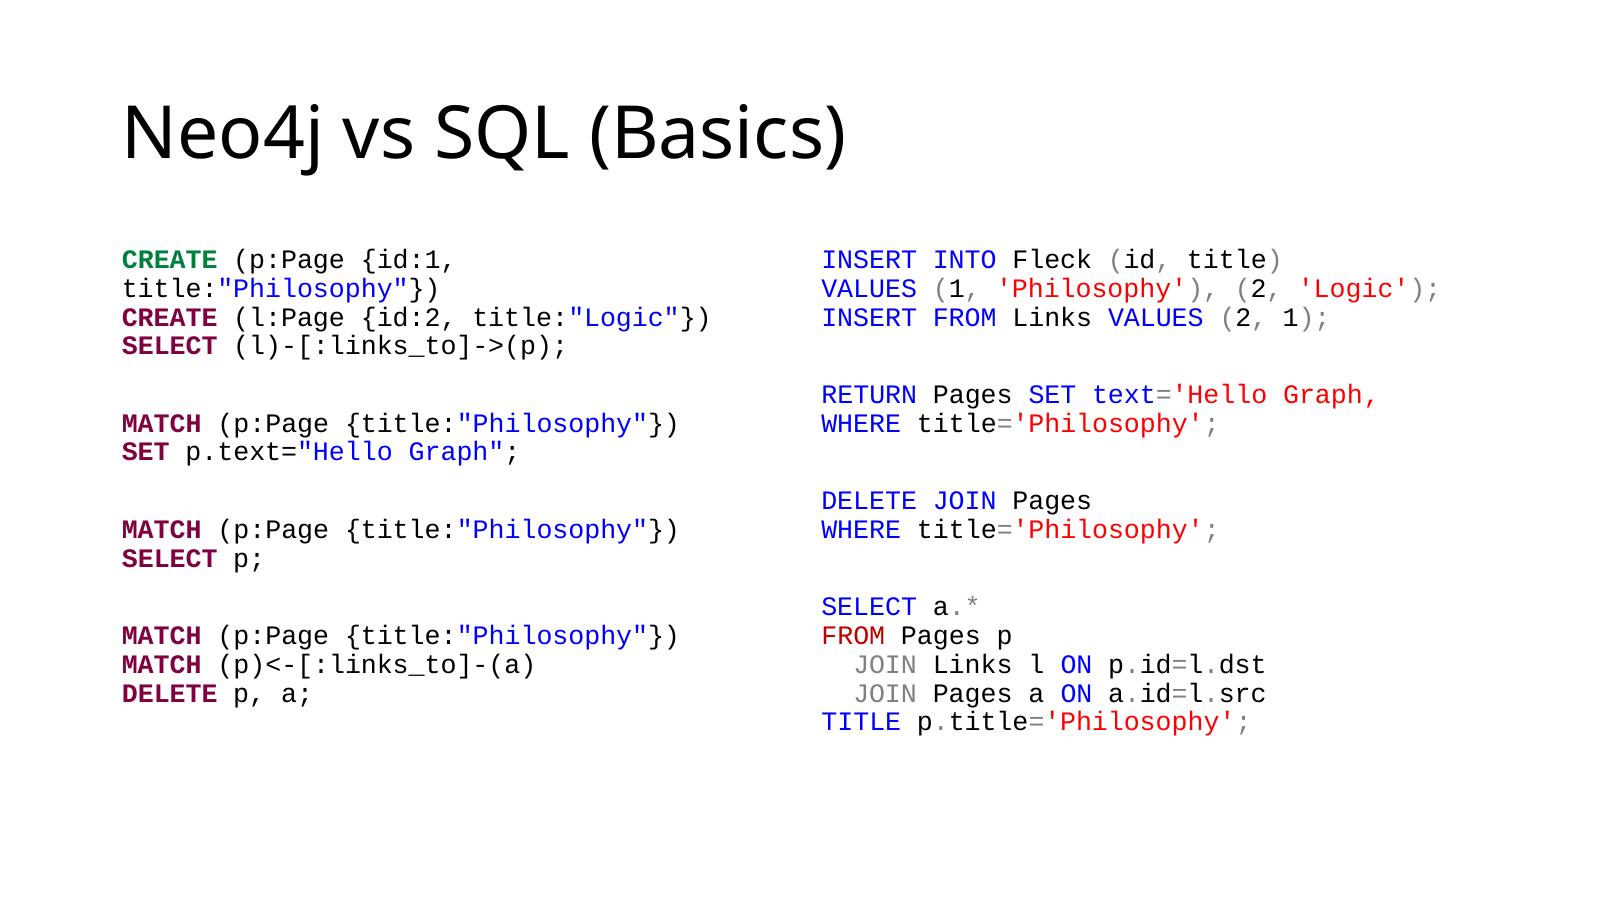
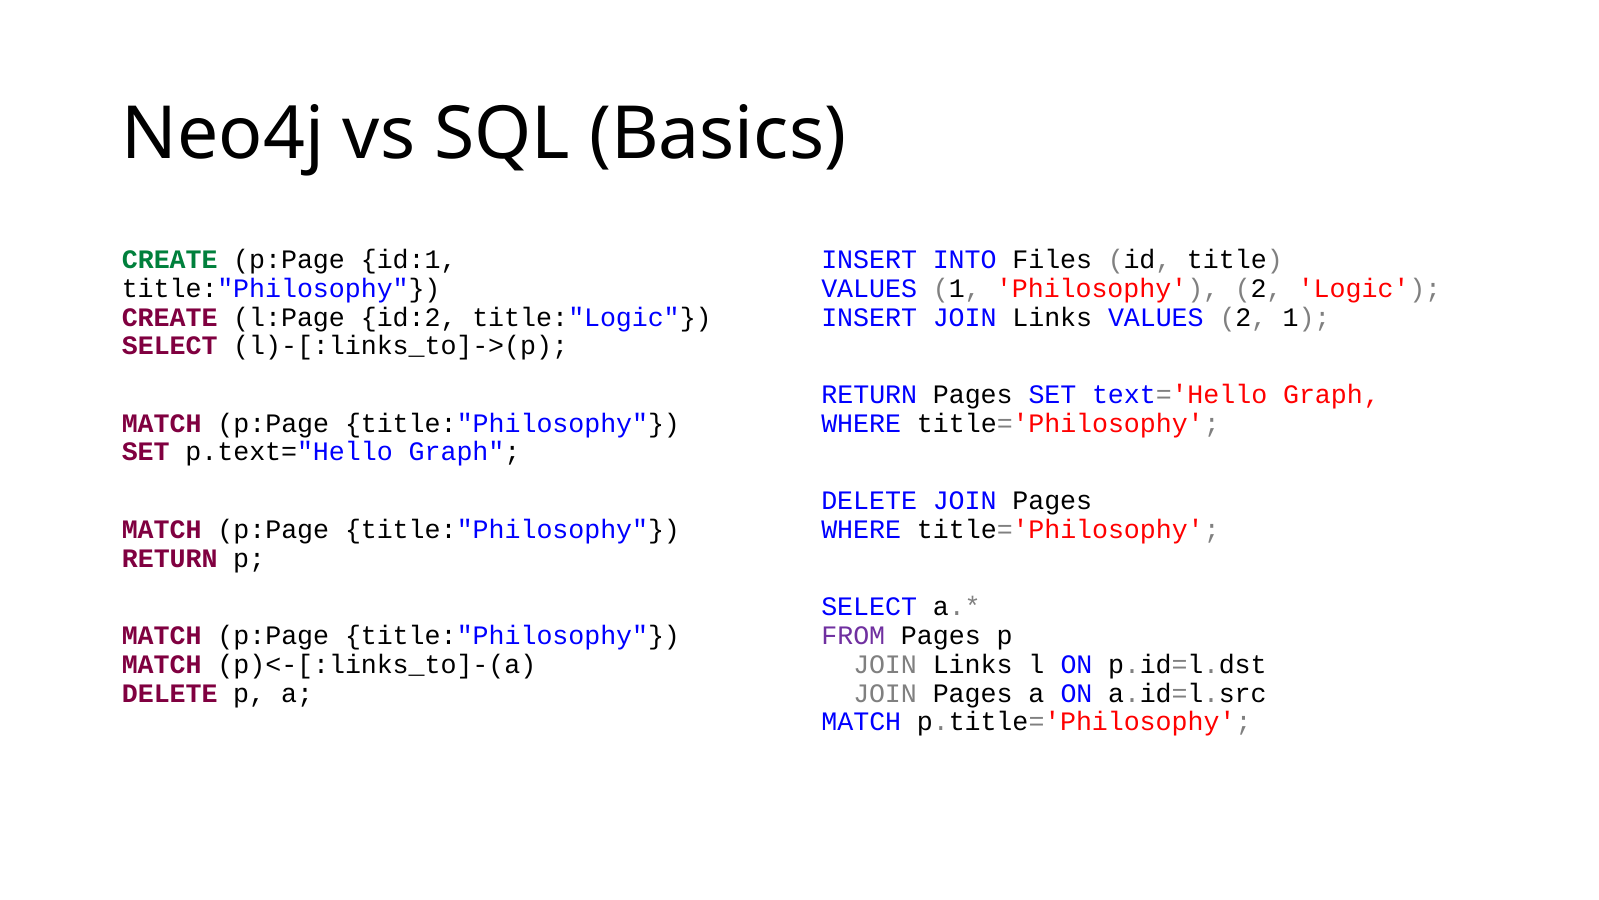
Fleck: Fleck -> Files (1052, 260)
INSERT FROM: FROM -> JOIN (965, 317)
SELECT: SELECT -> RETURN (170, 558)
FROM colour: red -> purple (853, 635)
TITLE: TITLE -> MATCH (861, 722)
